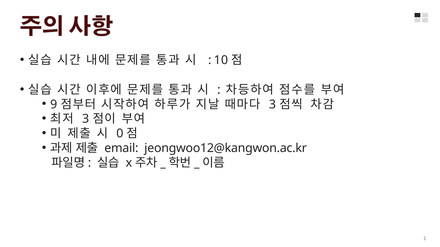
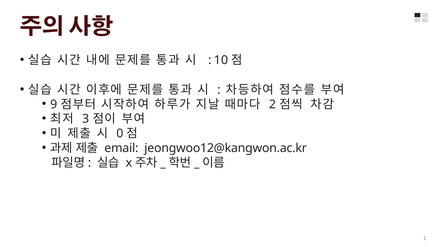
3: 3 -> 2 (272, 105)
